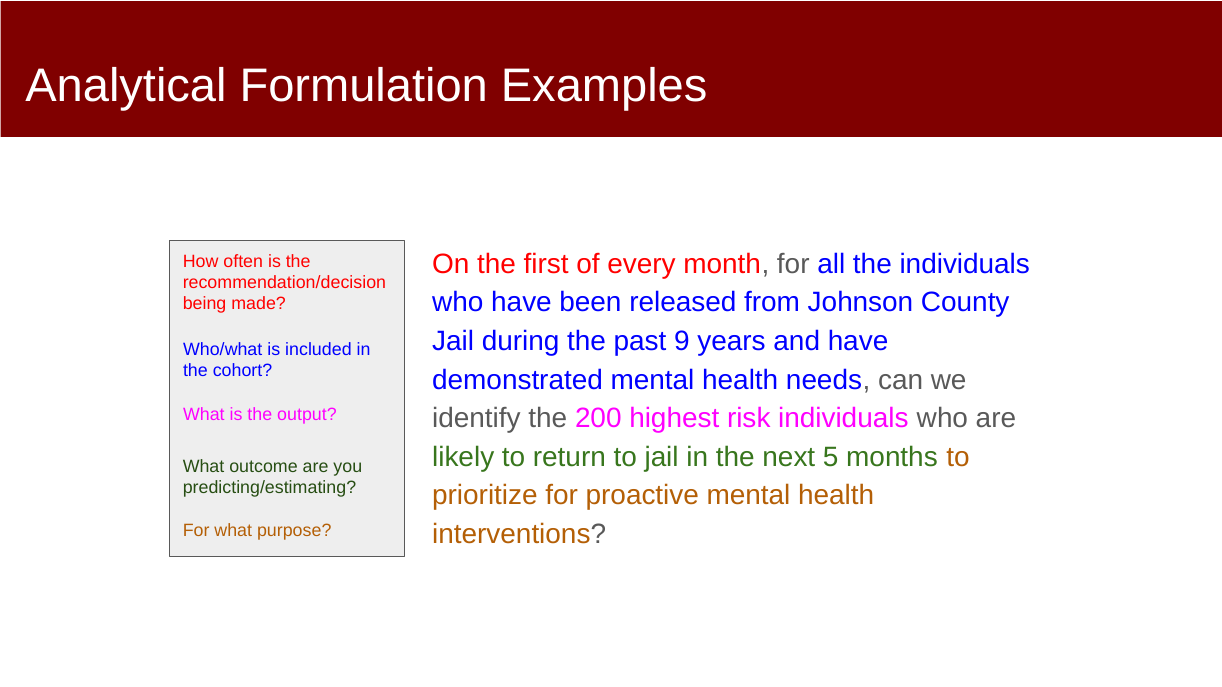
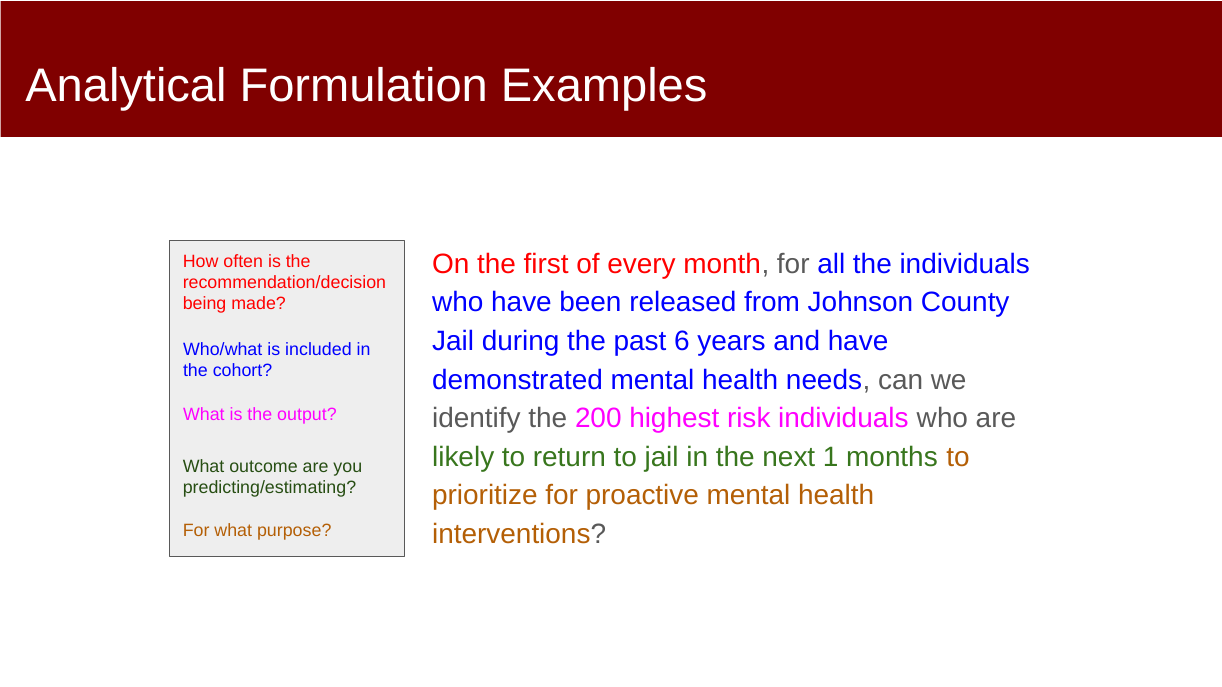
9: 9 -> 6 (682, 341)
5: 5 -> 1 (831, 457)
